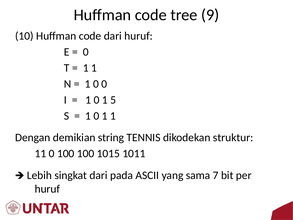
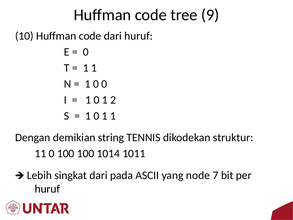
5: 5 -> 2 (113, 100)
1015: 1015 -> 1014 (108, 153)
sama: sama -> node (198, 175)
